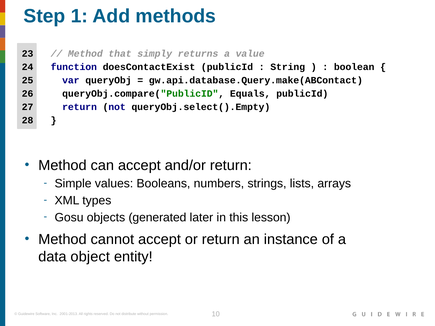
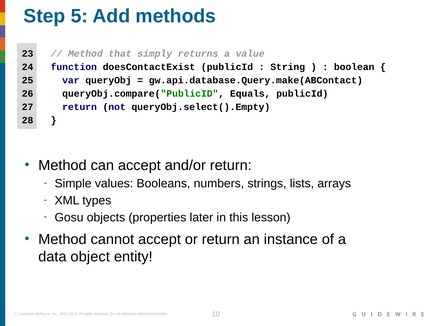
1: 1 -> 5 (79, 16)
generated: generated -> properties (157, 218)
